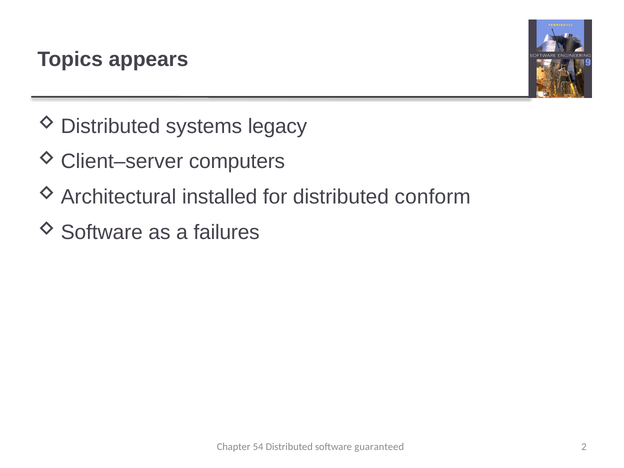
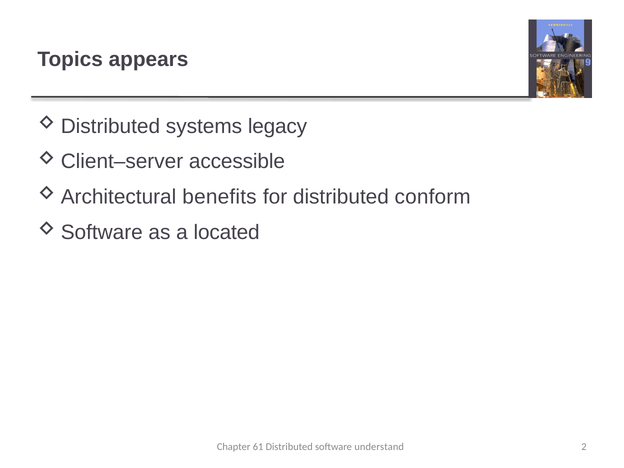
computers: computers -> accessible (237, 162)
installed: installed -> benefits (220, 197)
failures: failures -> located (227, 232)
54: 54 -> 61 (258, 447)
guaranteed: guaranteed -> understand (379, 447)
